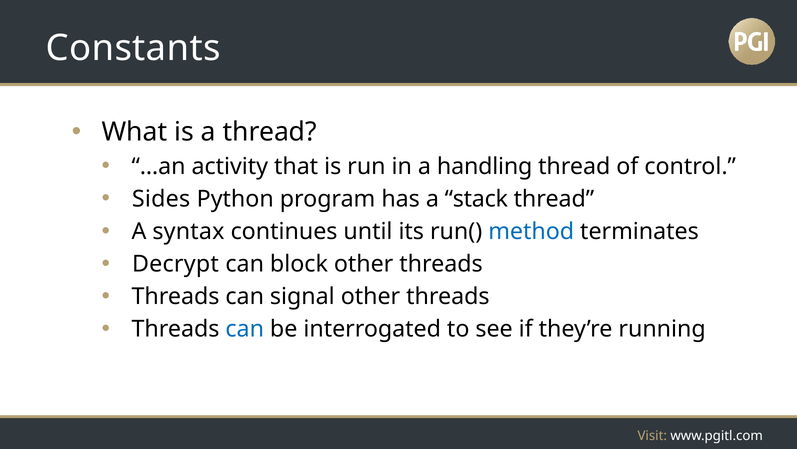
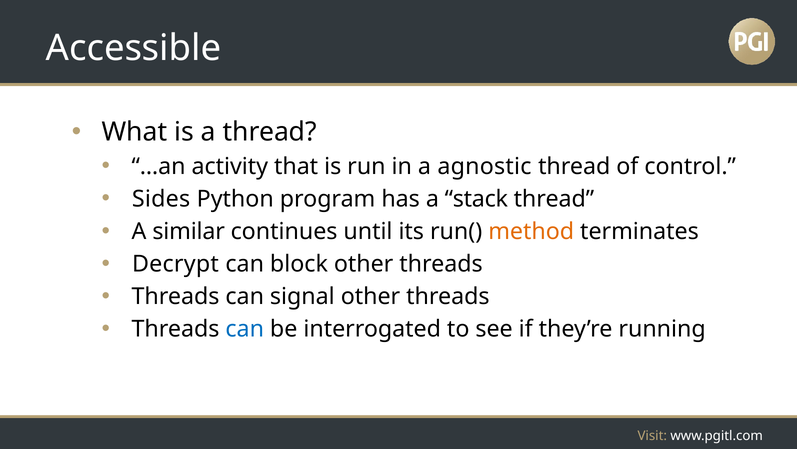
Constants: Constants -> Accessible (133, 48)
handling: handling -> agnostic (484, 166)
syntax: syntax -> similar (189, 231)
method colour: blue -> orange (531, 231)
